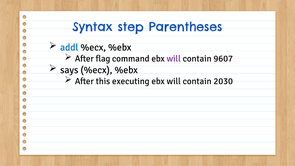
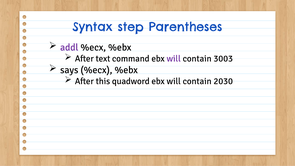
addl colour: blue -> purple (69, 47)
flag: flag -> text (103, 59)
9607: 9607 -> 3003 (223, 59)
executing: executing -> quadword (131, 81)
